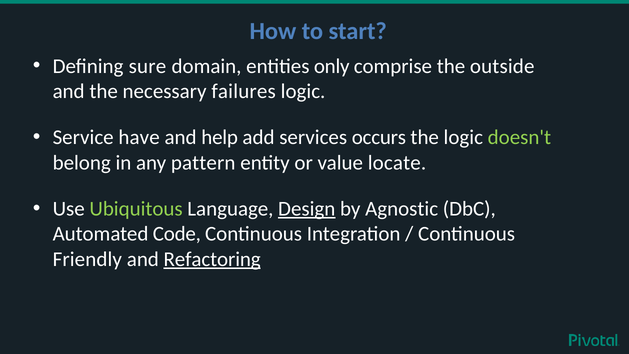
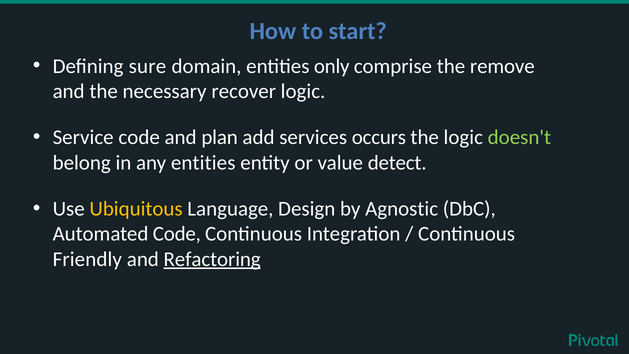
outside: outside -> remove (502, 66)
failures: failures -> recover (244, 91)
Service have: have -> code (139, 137)
help: help -> plan (220, 137)
any pattern: pattern -> entities (203, 163)
locate: locate -> detect (397, 163)
Ubiquitous colour: light green -> yellow (136, 209)
Design underline: present -> none (307, 209)
